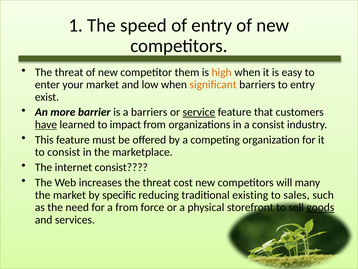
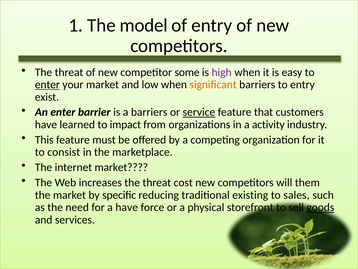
speed: speed -> model (144, 25)
them: them -> some (187, 72)
high colour: orange -> purple (222, 72)
enter underline: none -> present (47, 84)
An more: more -> enter (63, 112)
have underline: present -> none (46, 124)
a consist: consist -> activity (268, 124)
internet consist: consist -> market (121, 167)
many: many -> them (307, 182)
a from: from -> have (127, 207)
